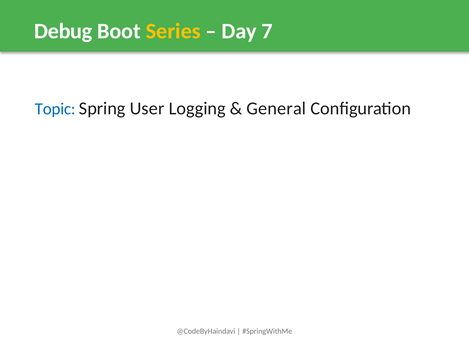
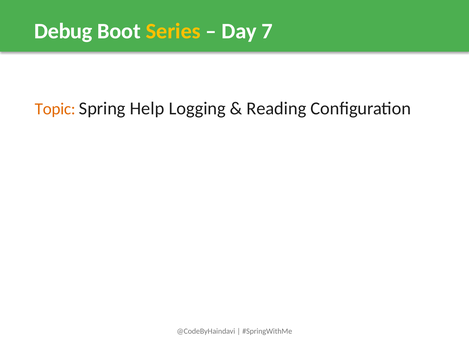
Topic colour: blue -> orange (55, 109)
User: User -> Help (147, 108)
General: General -> Reading (276, 108)
